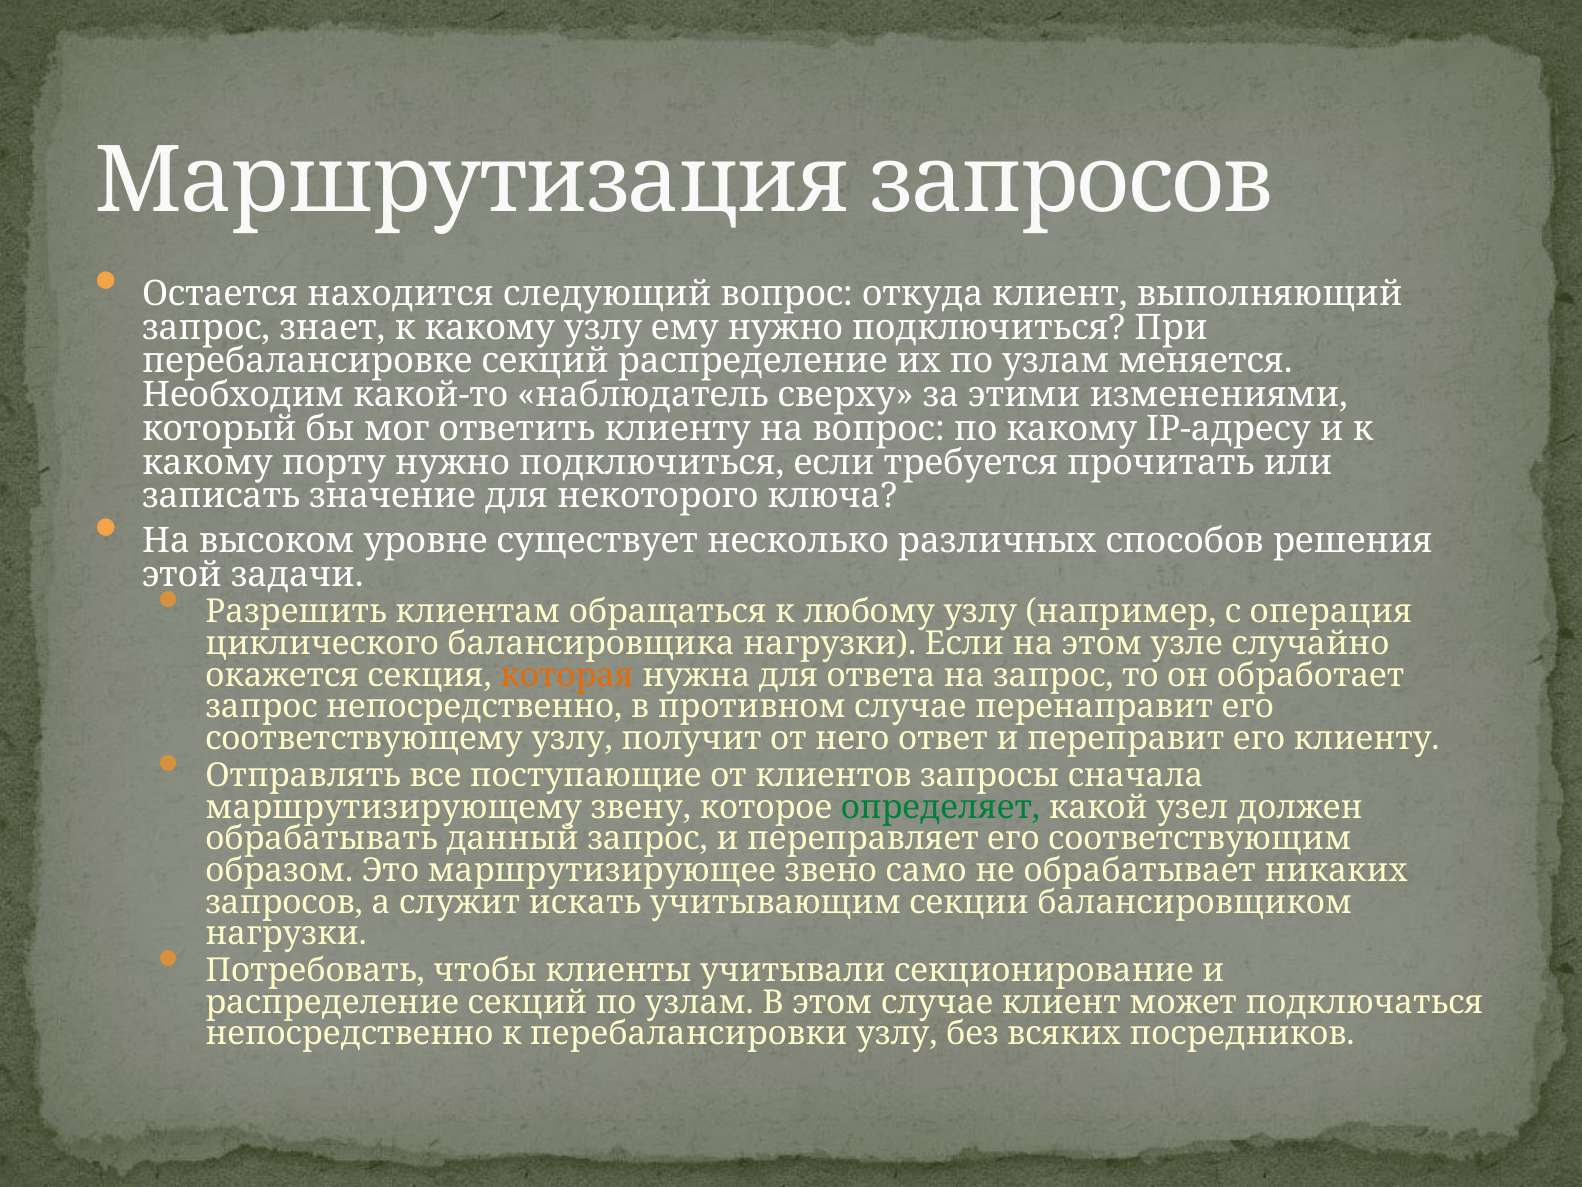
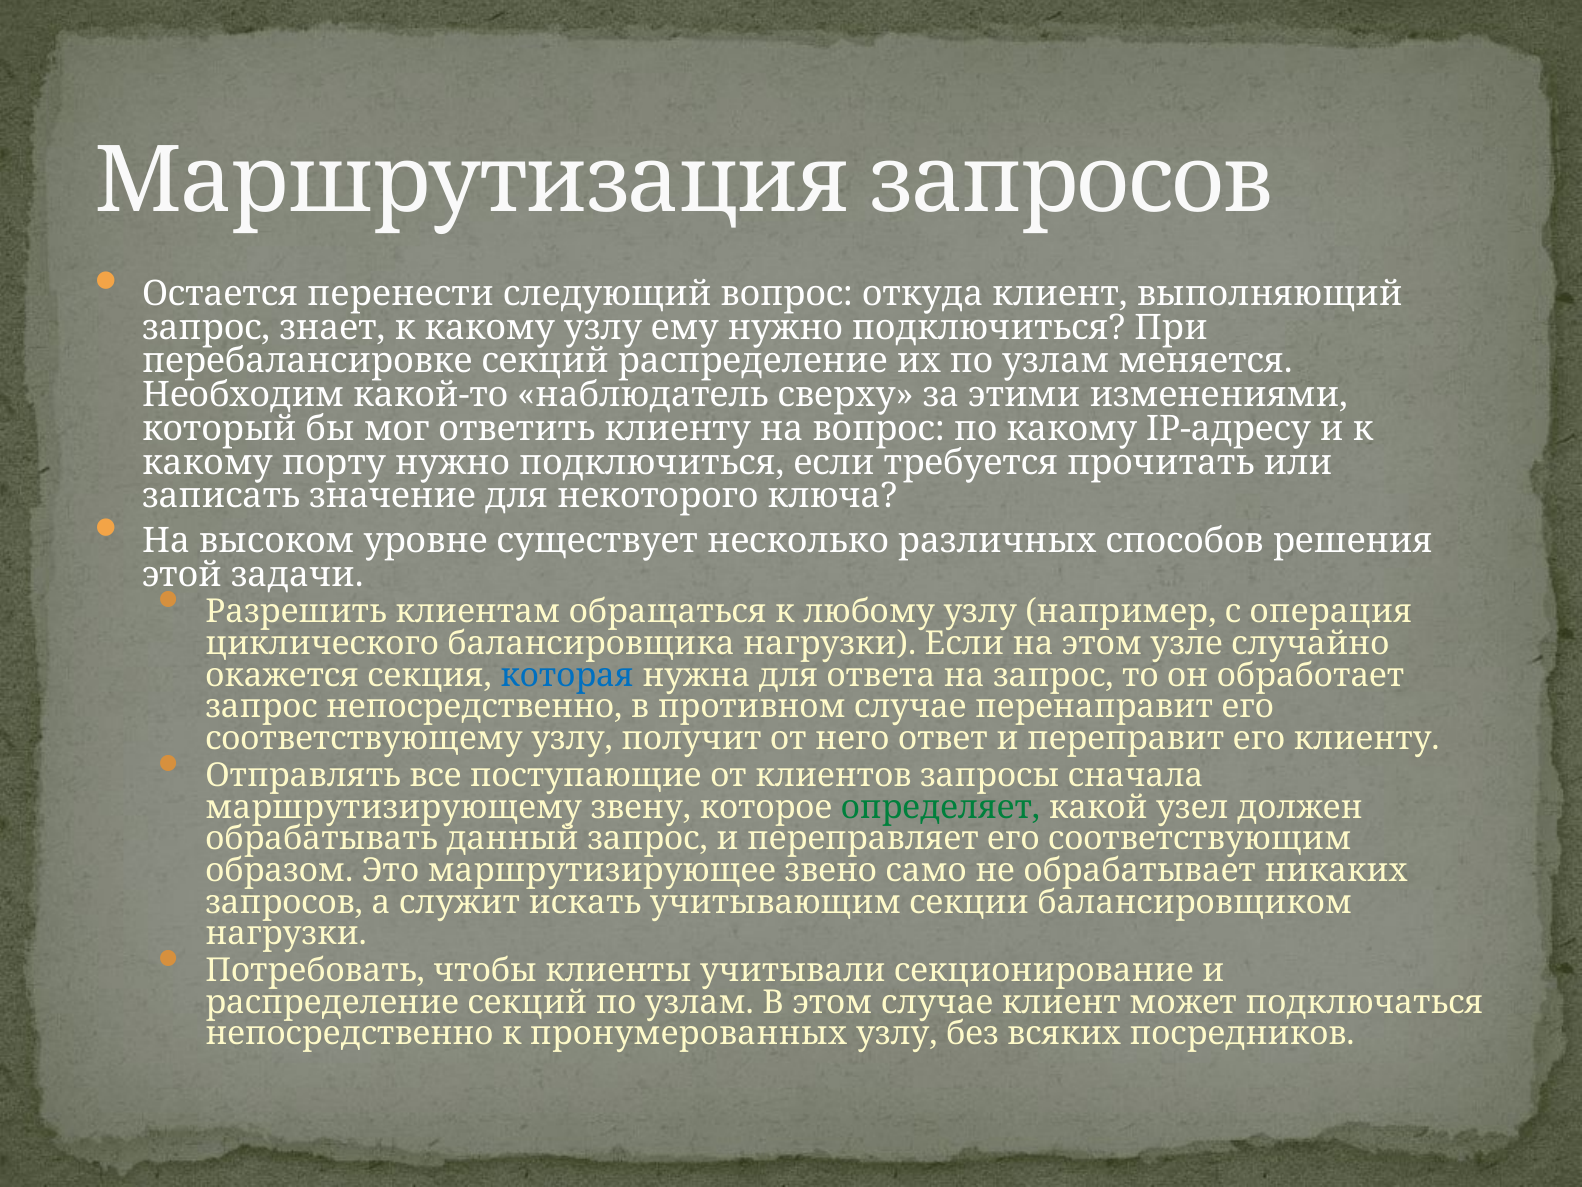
находится: находится -> перенести (400, 294)
которая colour: orange -> blue (567, 675)
перебалансировки: перебалансировки -> пронумерованных (689, 1034)
